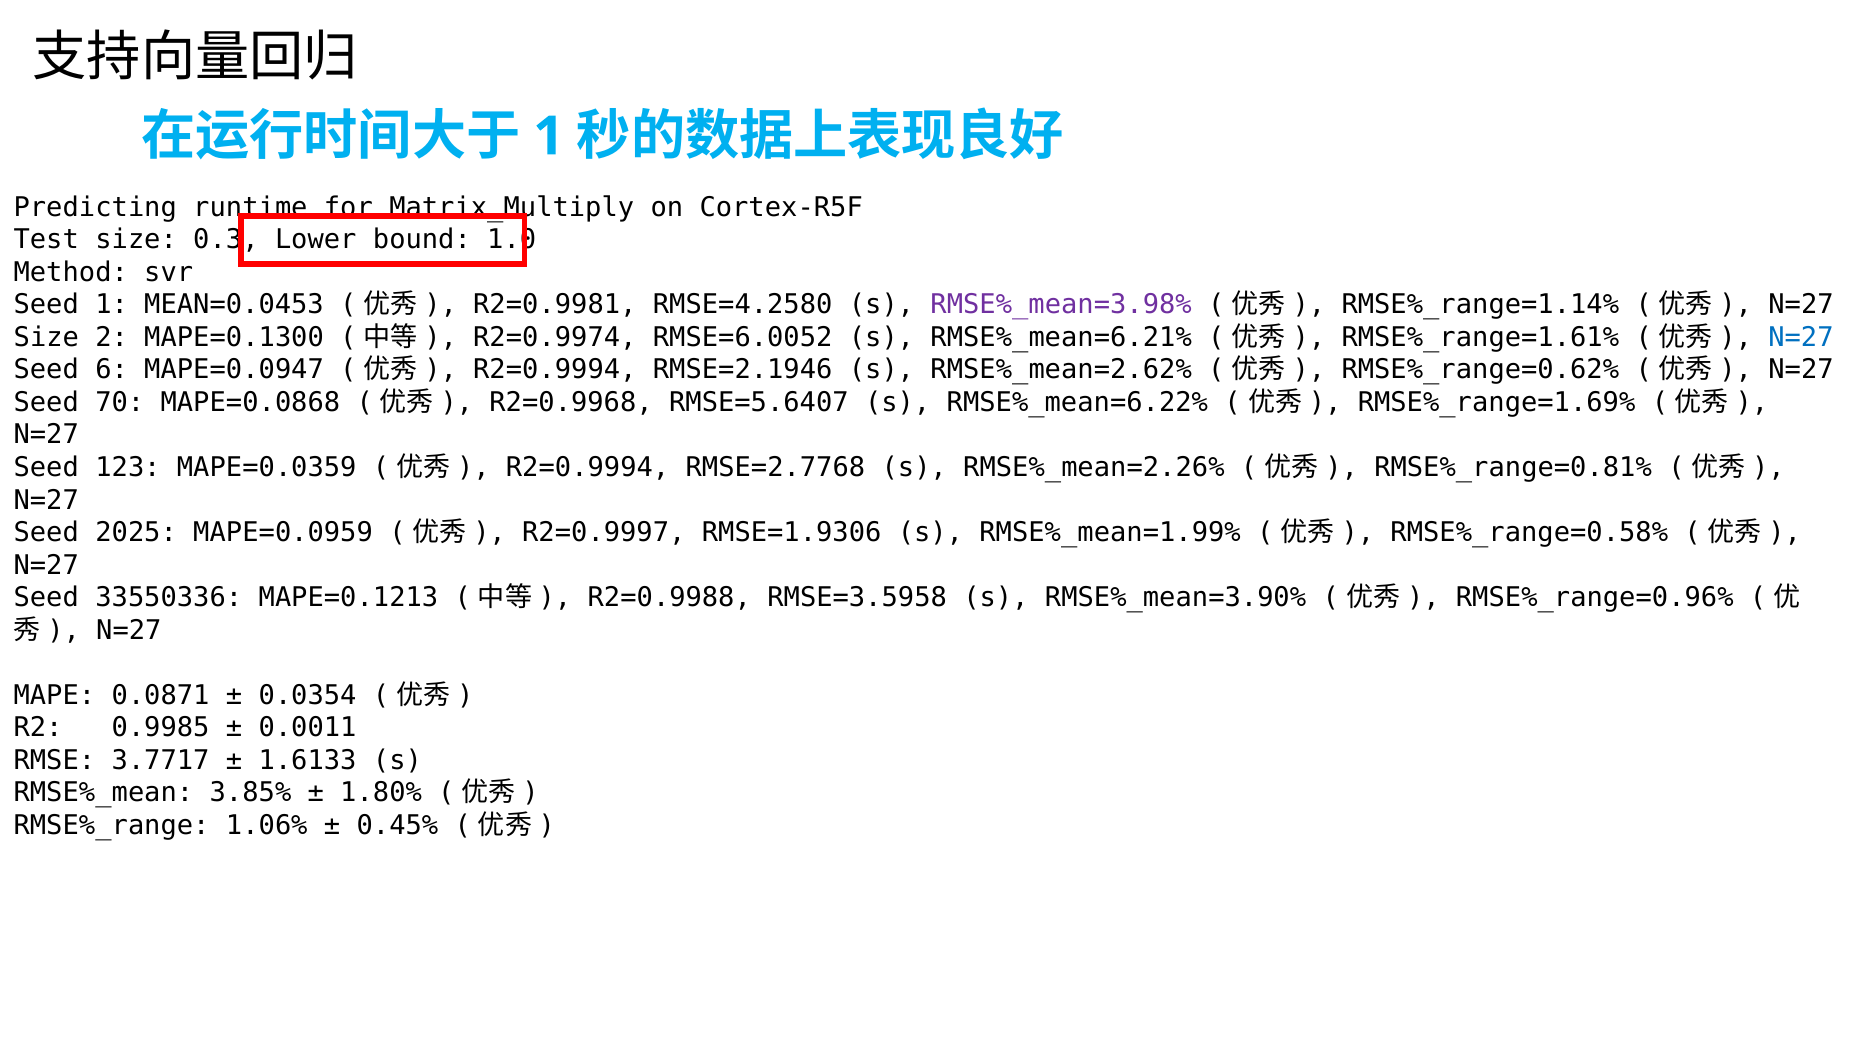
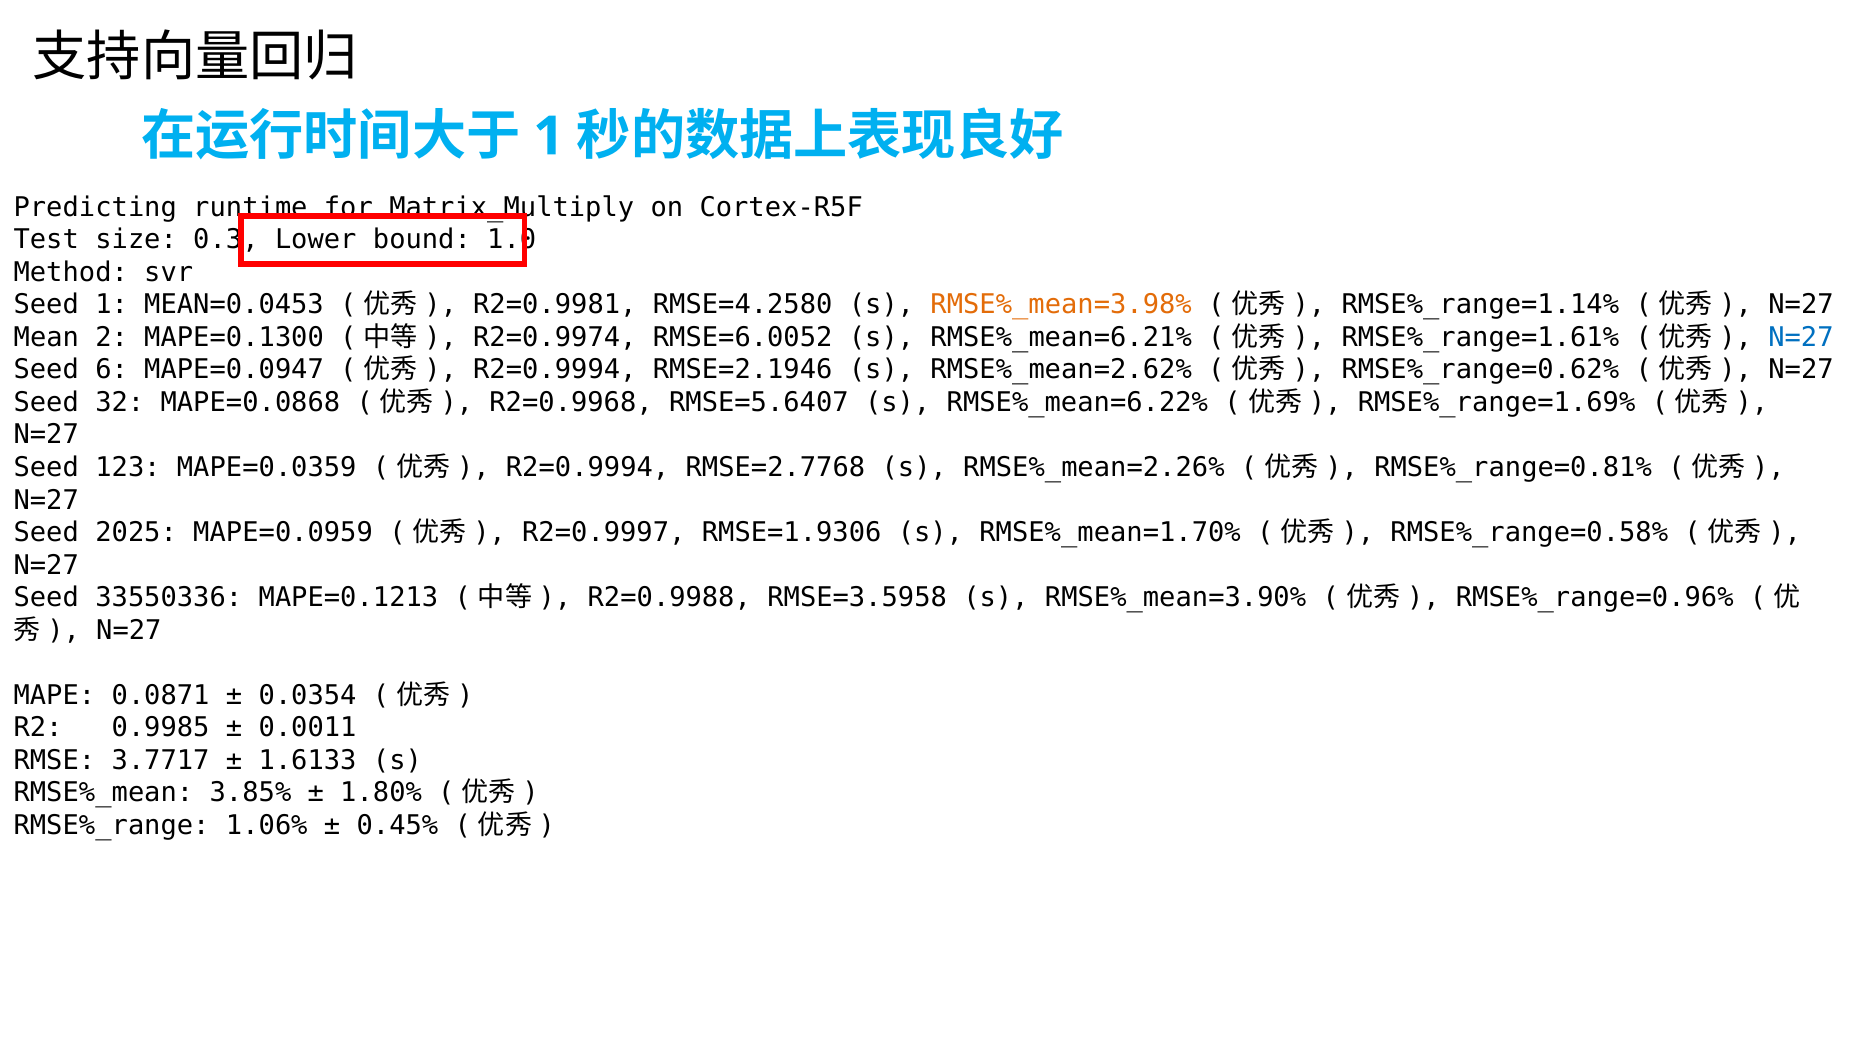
RMSE%_mean=3.98% colour: purple -> orange (1061, 305)
Size: Size -> Mean (46, 337)
70: 70 -> 32 (120, 402)
RMSE%_mean=1.99%: RMSE%_mean=1.99% -> RMSE%_mean=1.70% (1110, 532)
